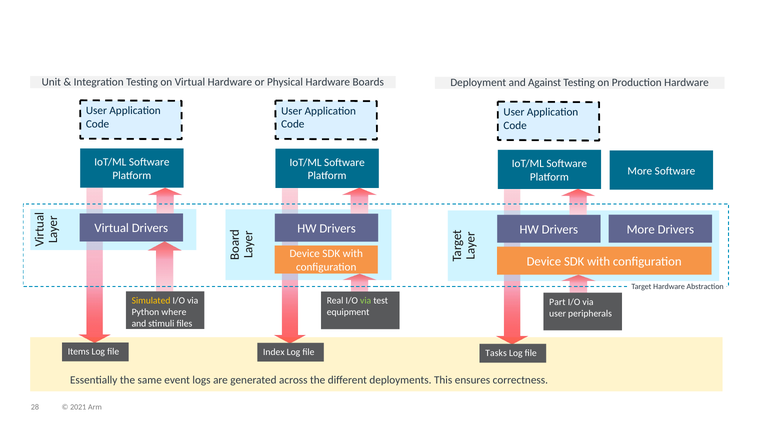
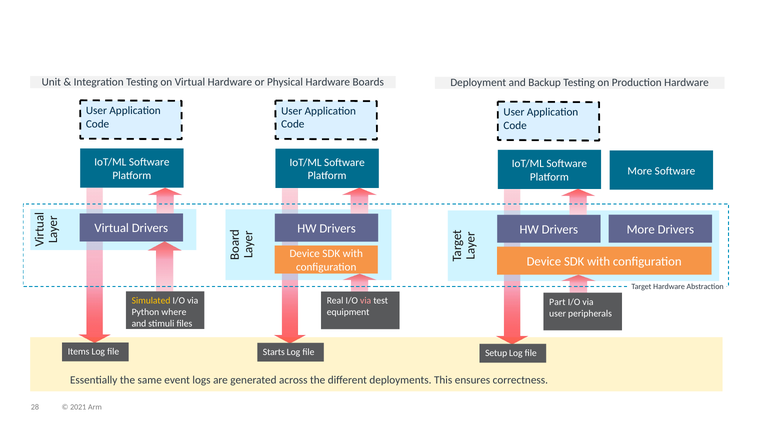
Against: Against -> Backup (545, 83)
via colour: light green -> pink (366, 301)
Index: Index -> Starts (274, 352)
Tasks: Tasks -> Setup (496, 353)
